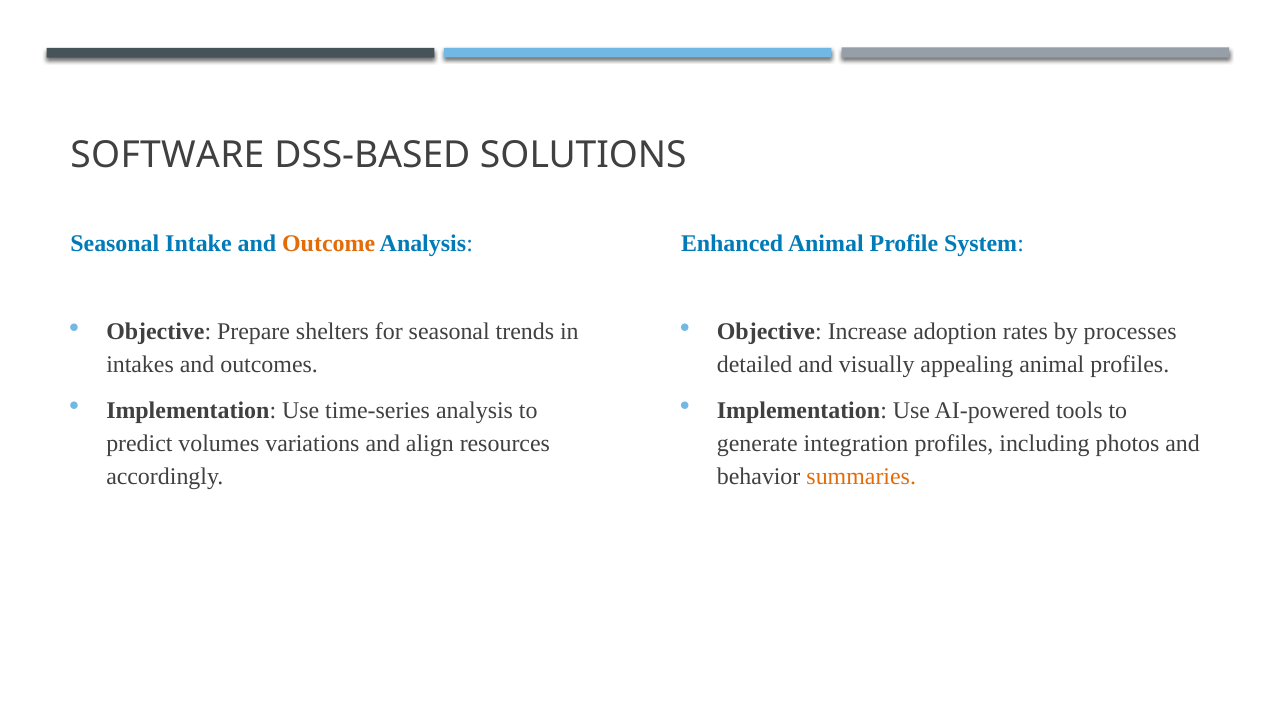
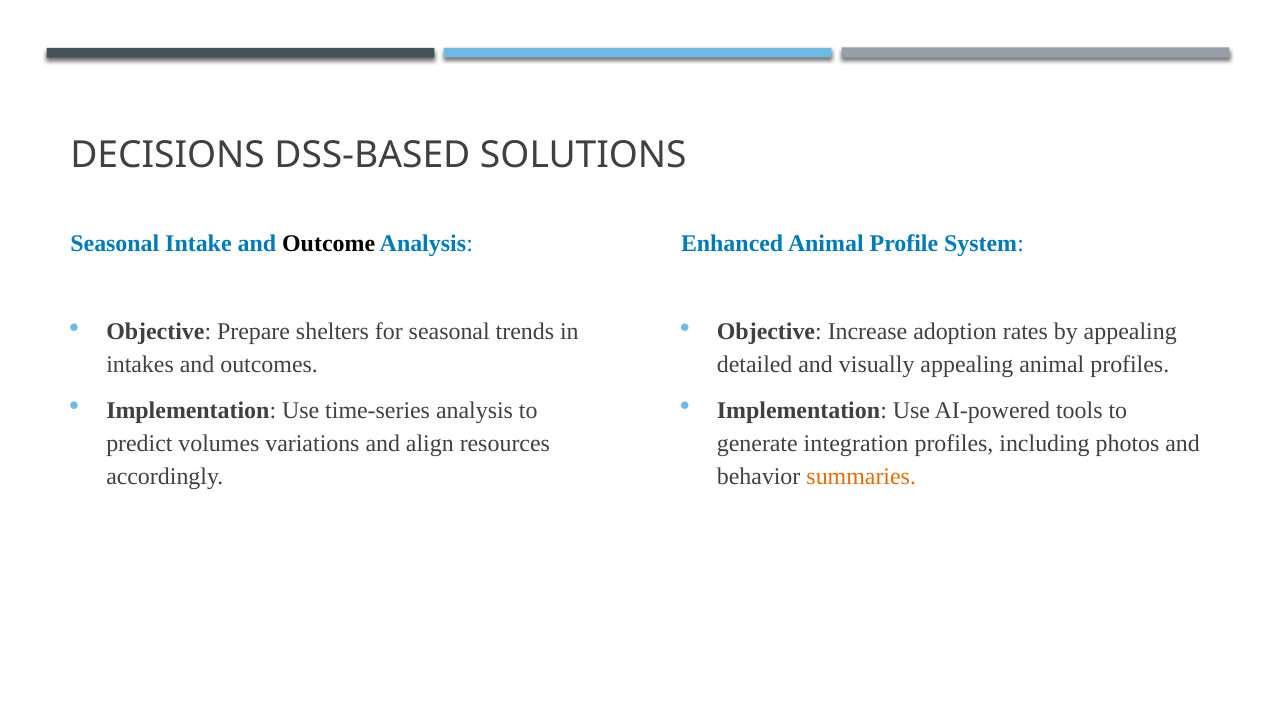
SOFTWARE: SOFTWARE -> DECISIONS (168, 155)
Outcome colour: orange -> black (329, 244)
by processes: processes -> appealing (1130, 331)
